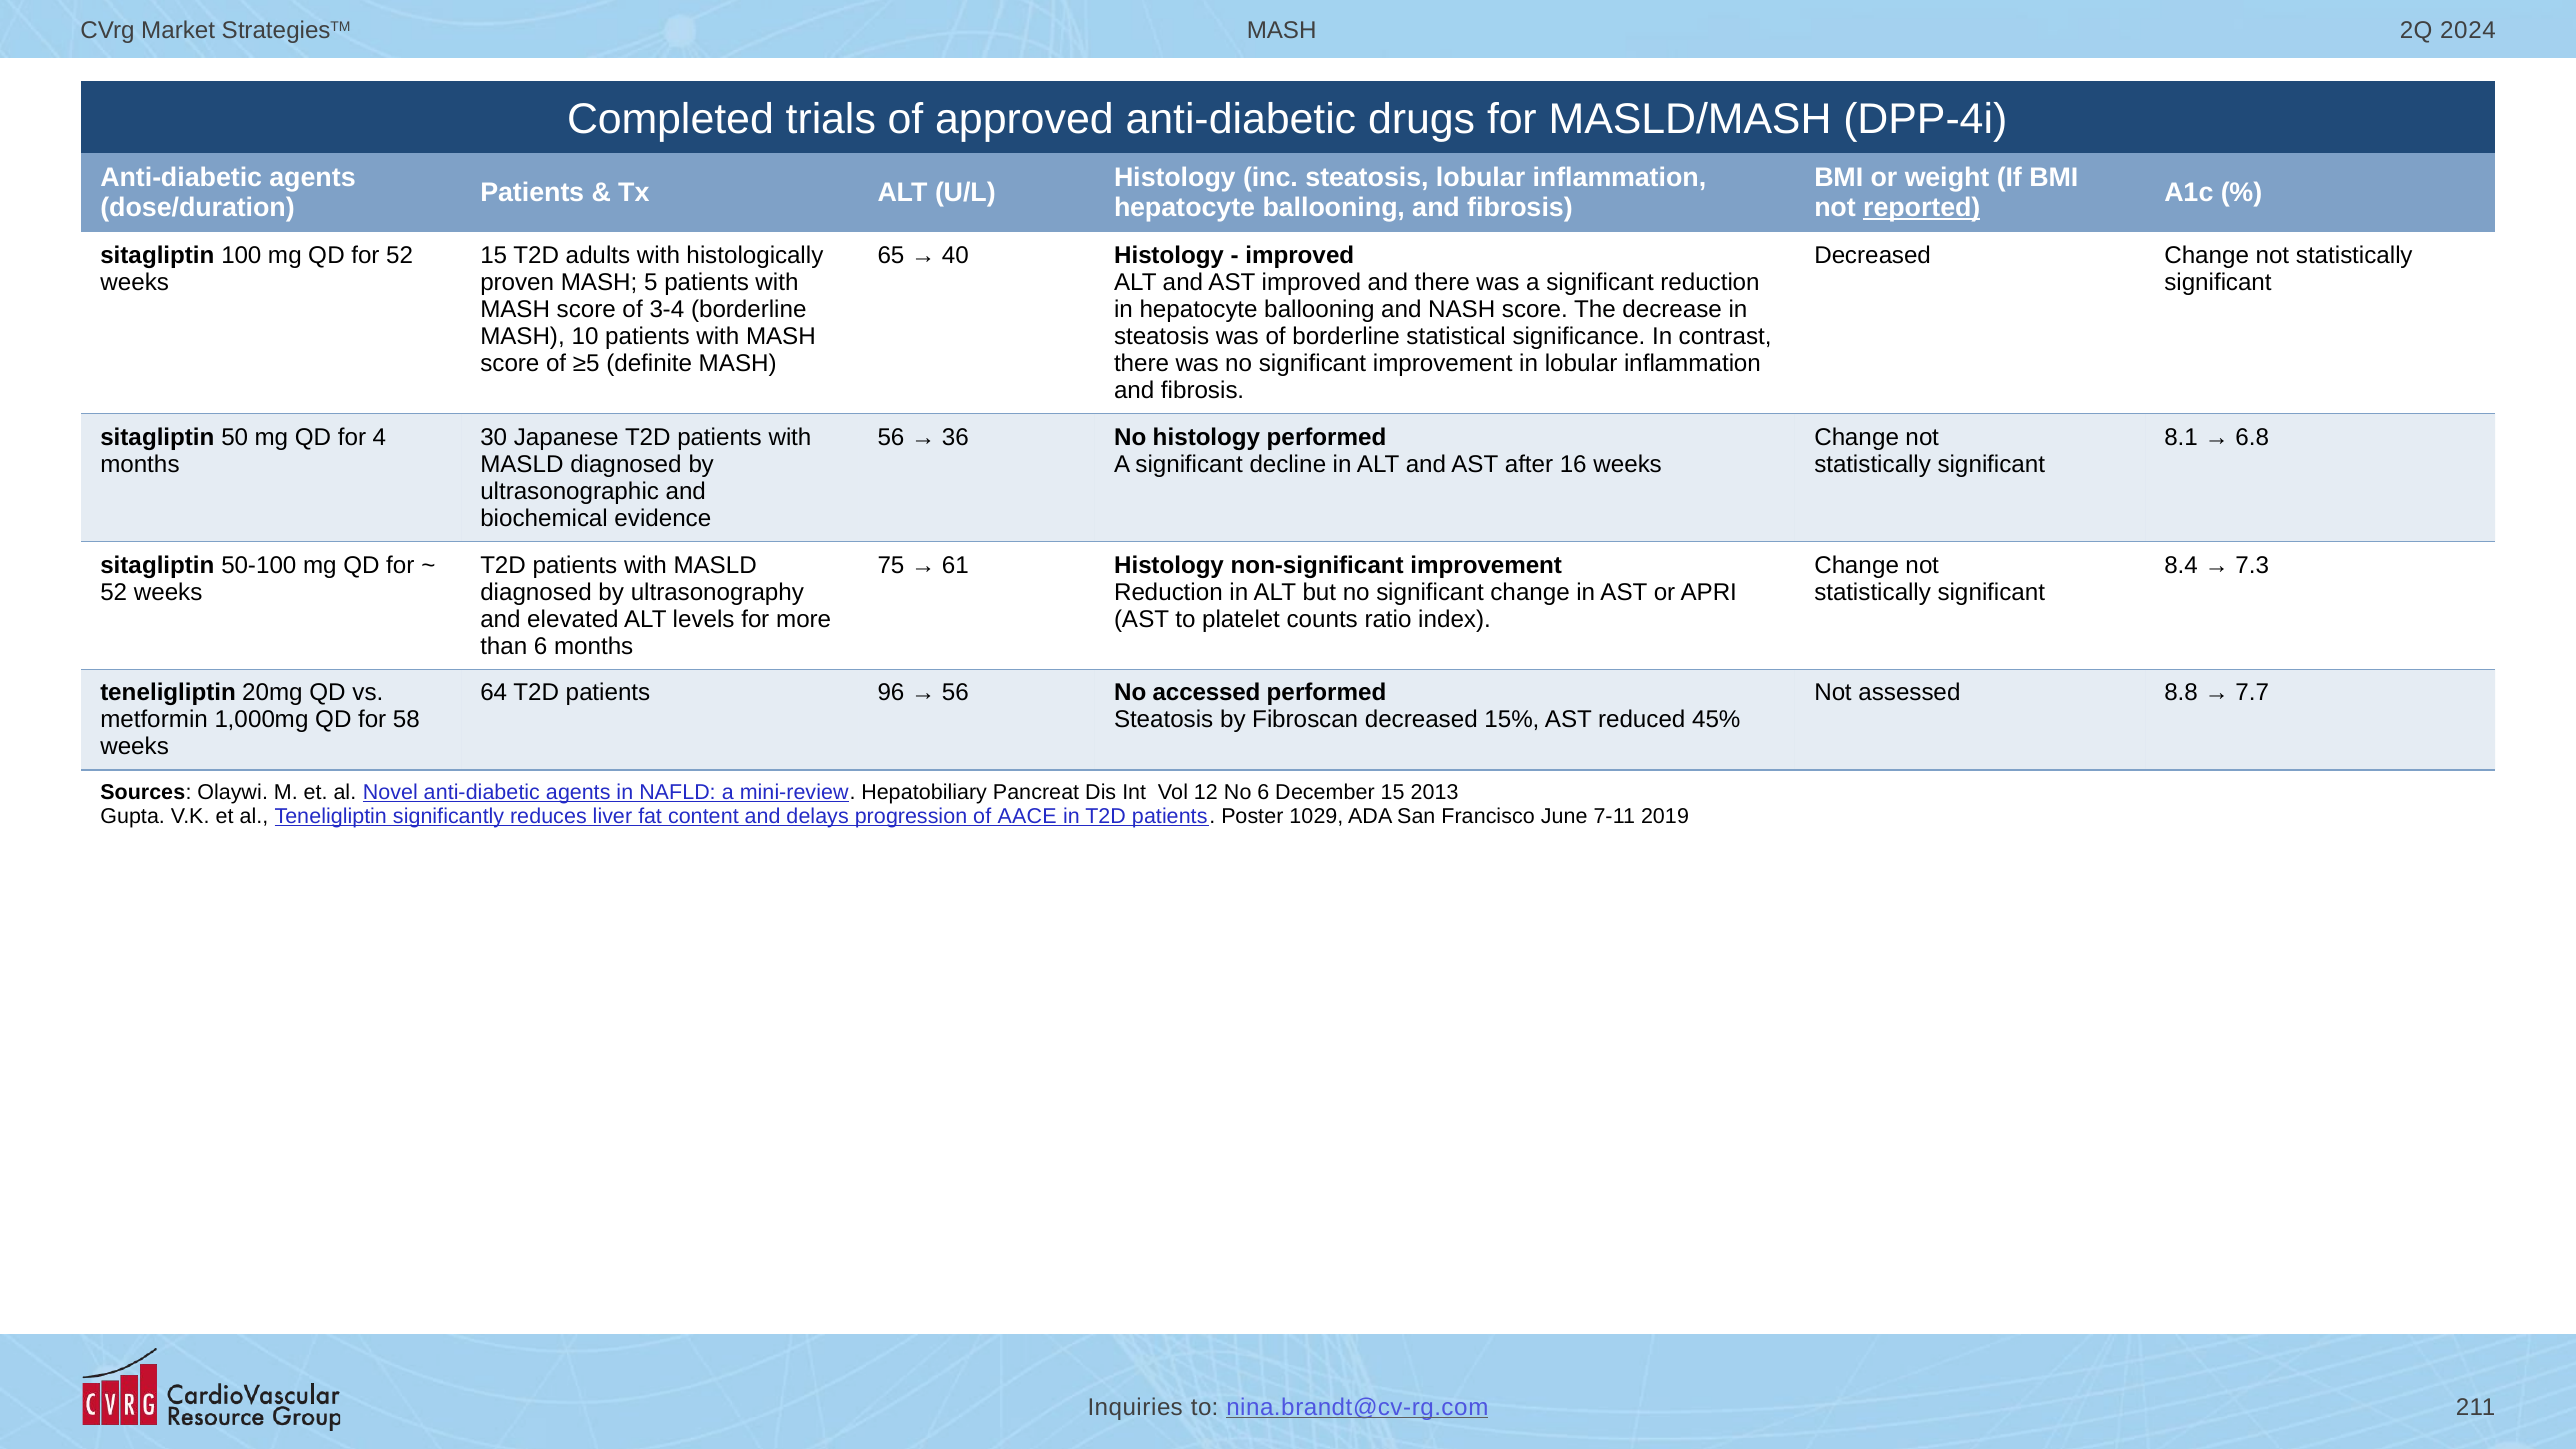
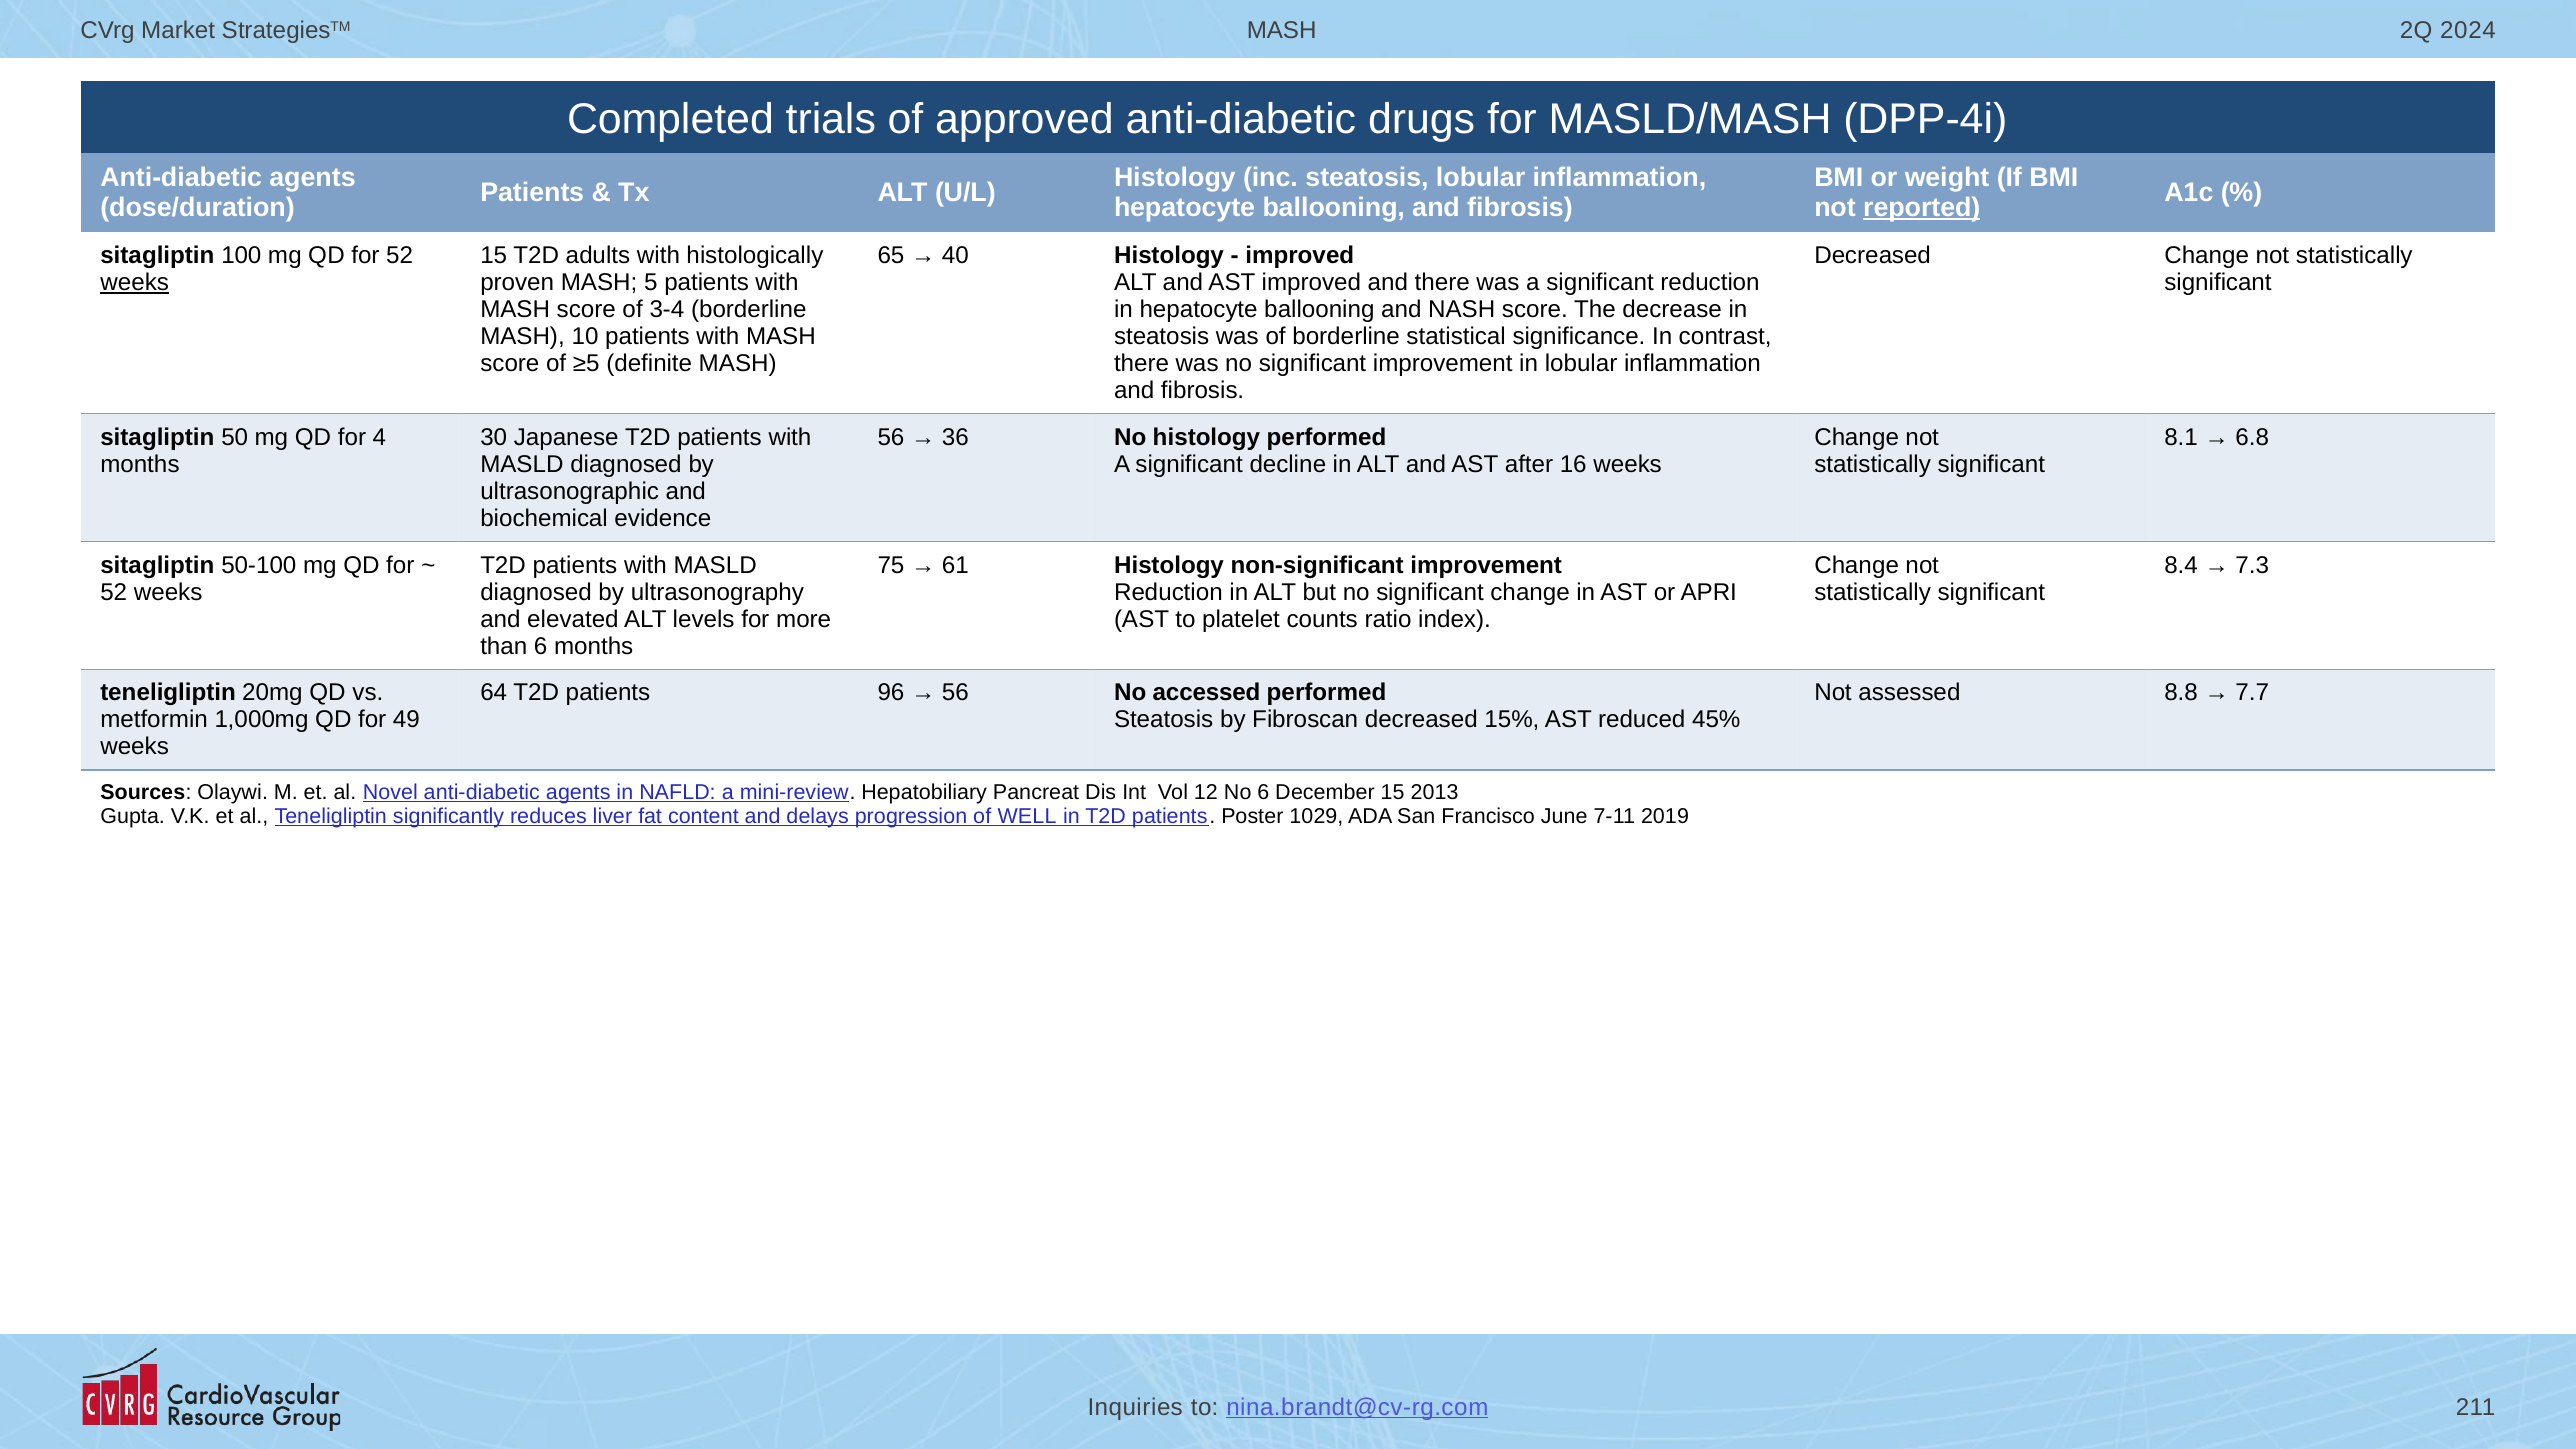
weeks underline: none -> present (135, 283)
58: 58 -> 49 (406, 720)
AACE: AACE -> WELL (1027, 816)
